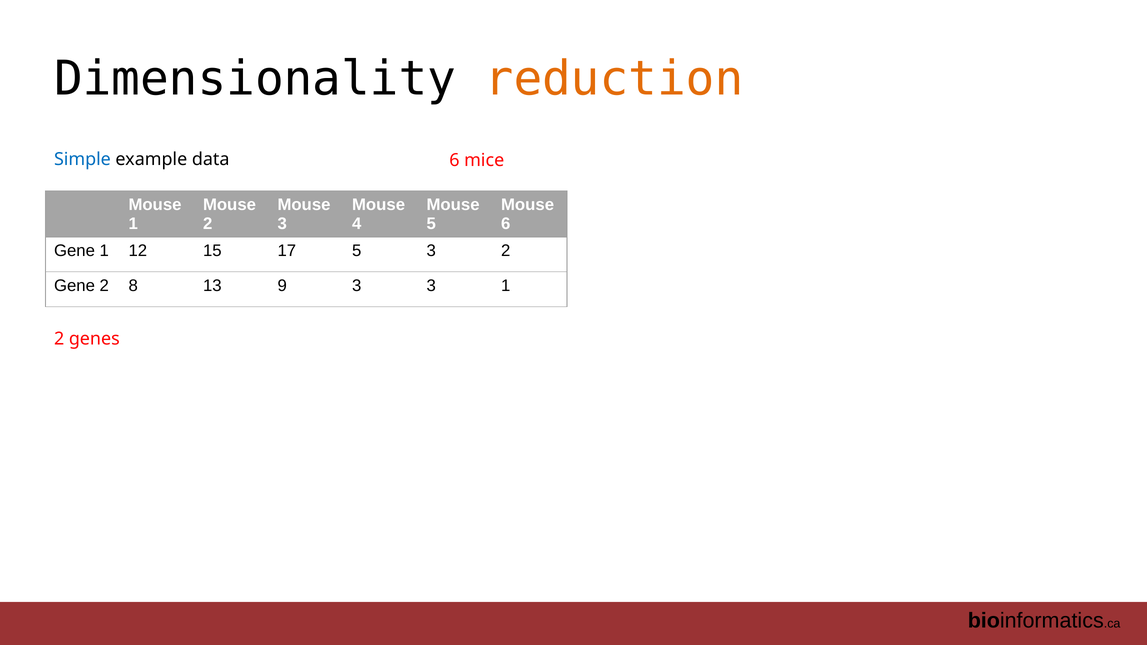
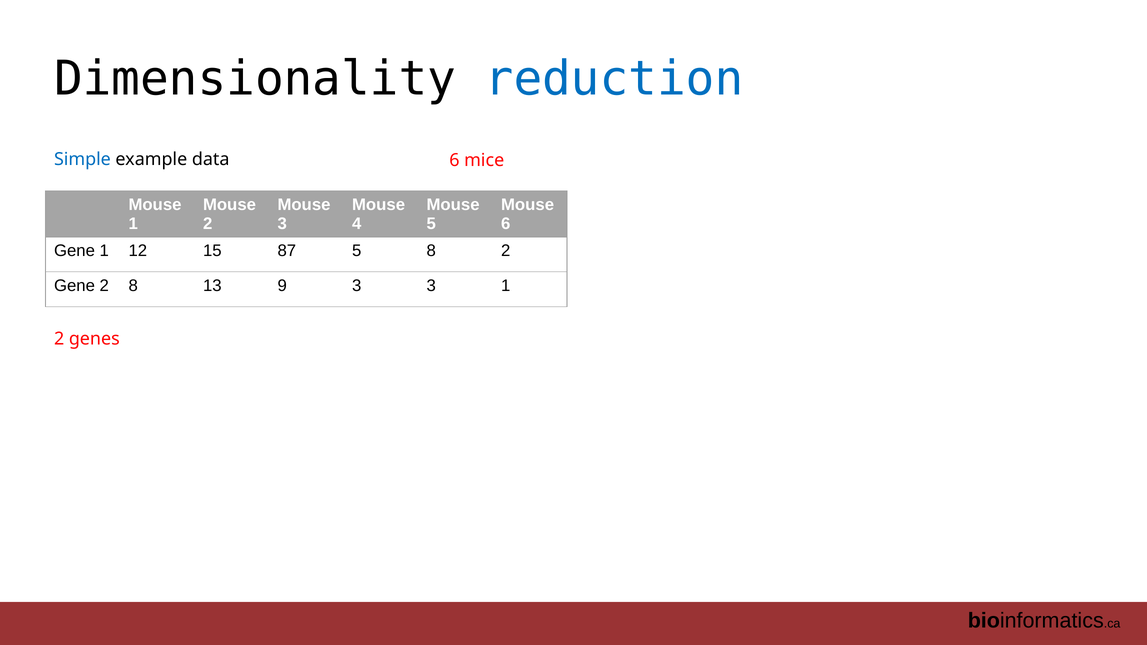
reduction colour: orange -> blue (614, 79)
17: 17 -> 87 (287, 251)
5 3: 3 -> 8 (431, 251)
